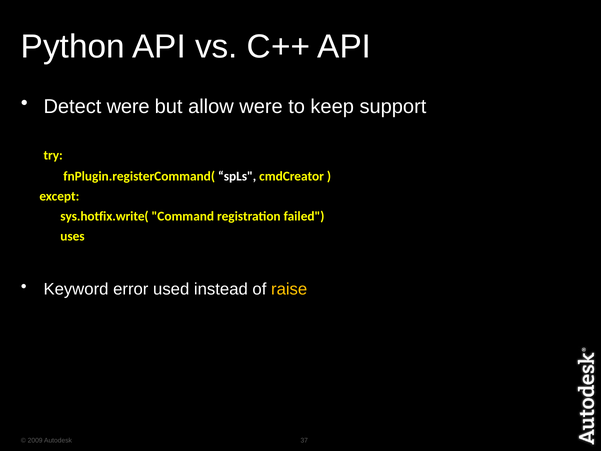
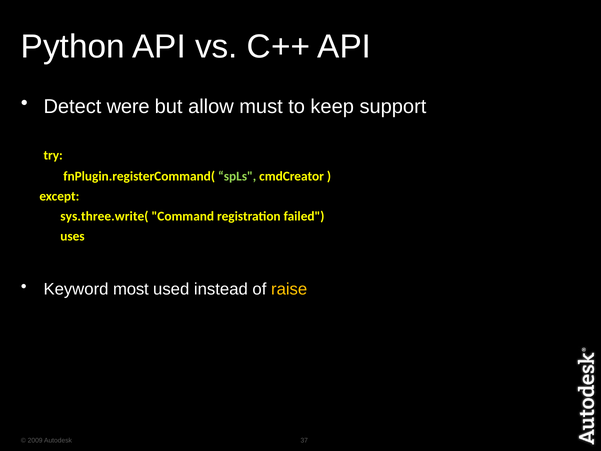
allow were: were -> must (261, 106)
spLs colour: white -> light green (237, 176)
sys.hotfix.write(: sys.hotfix.write( -> sys.three.write( (104, 216)
error: error -> most (131, 289)
